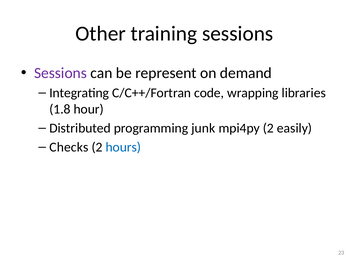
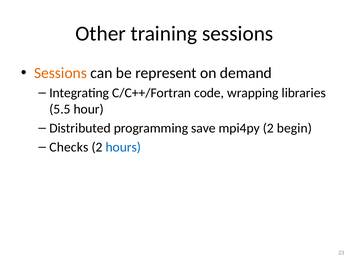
Sessions colour: purple -> orange (60, 73)
1.8: 1.8 -> 5.5 (60, 110)
junk: junk -> save (203, 129)
easily: easily -> begin (294, 129)
